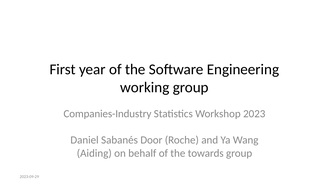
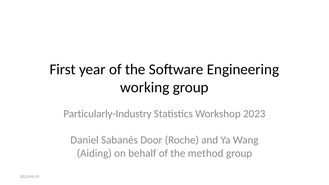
Companies-Industry: Companies-Industry -> Particularly-Industry (107, 114)
towards: towards -> method (206, 153)
